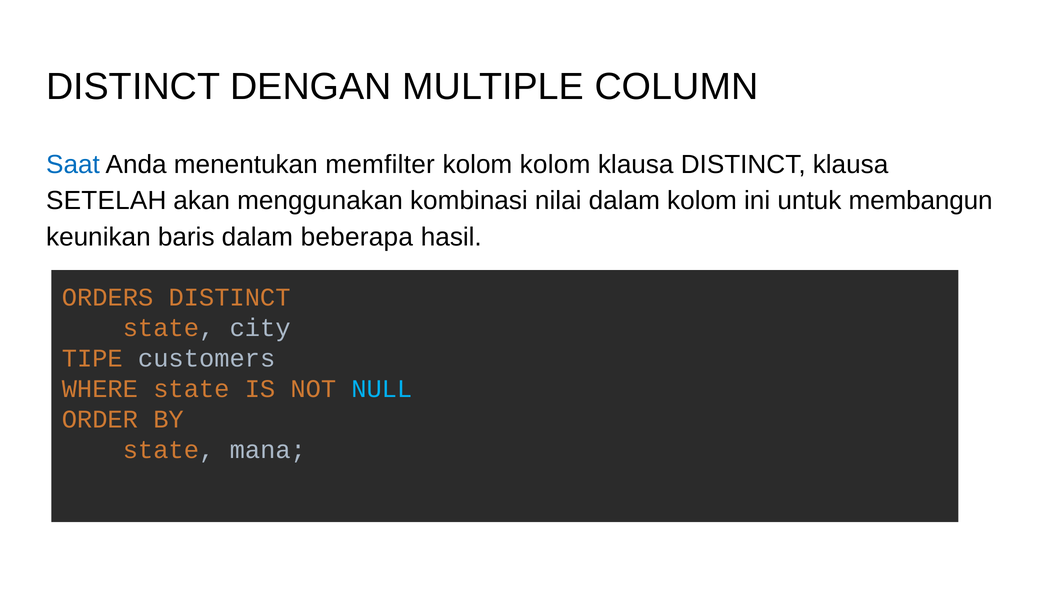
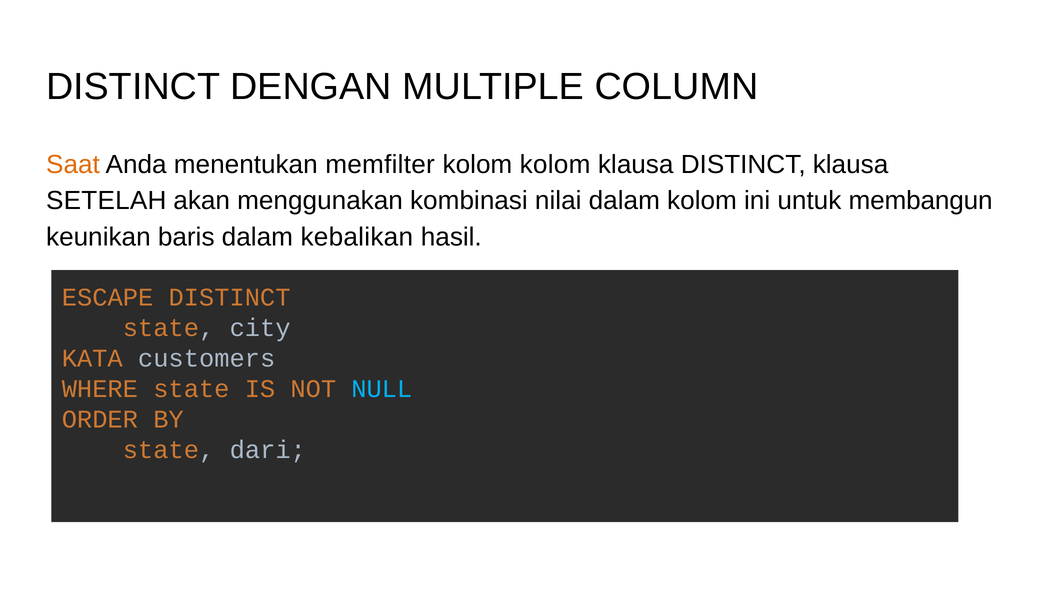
Saat colour: blue -> orange (73, 164)
beberapa: beberapa -> kebalikan (357, 237)
ORDERS: ORDERS -> ESCAPE (108, 297)
TIPE: TIPE -> KATA (92, 358)
mana: mana -> dari (268, 450)
